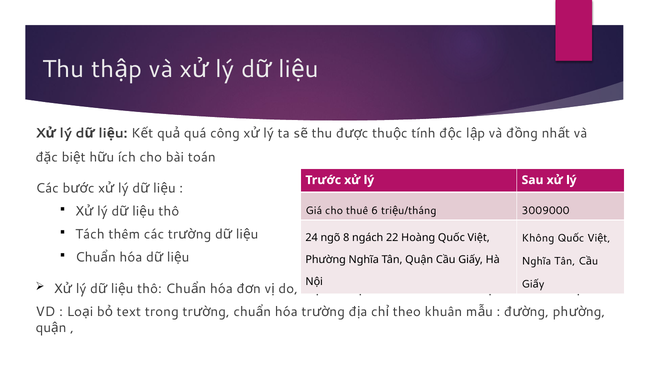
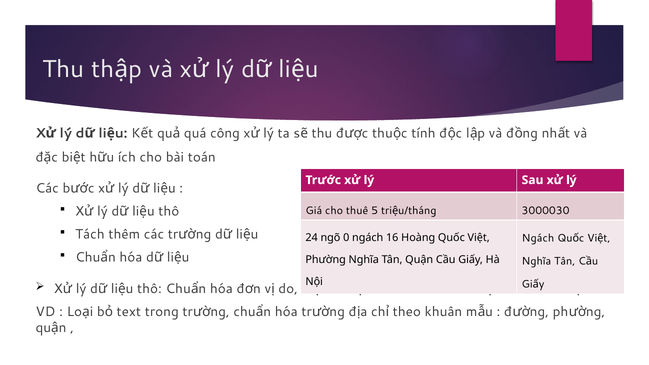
6: 6 -> 5 (375, 211)
3009000: 3009000 -> 3000030 (546, 211)
Không: Không -> Ngách (538, 238)
8: 8 -> 0 (346, 238)
22: 22 -> 16 (392, 238)
